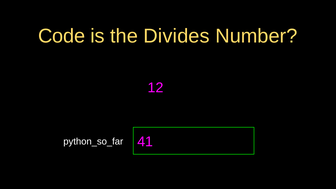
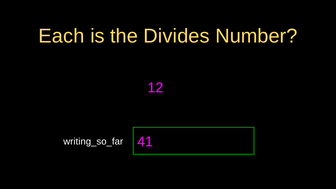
Code: Code -> Each (61, 36)
python_so_far: python_so_far -> writing_so_far (93, 141)
